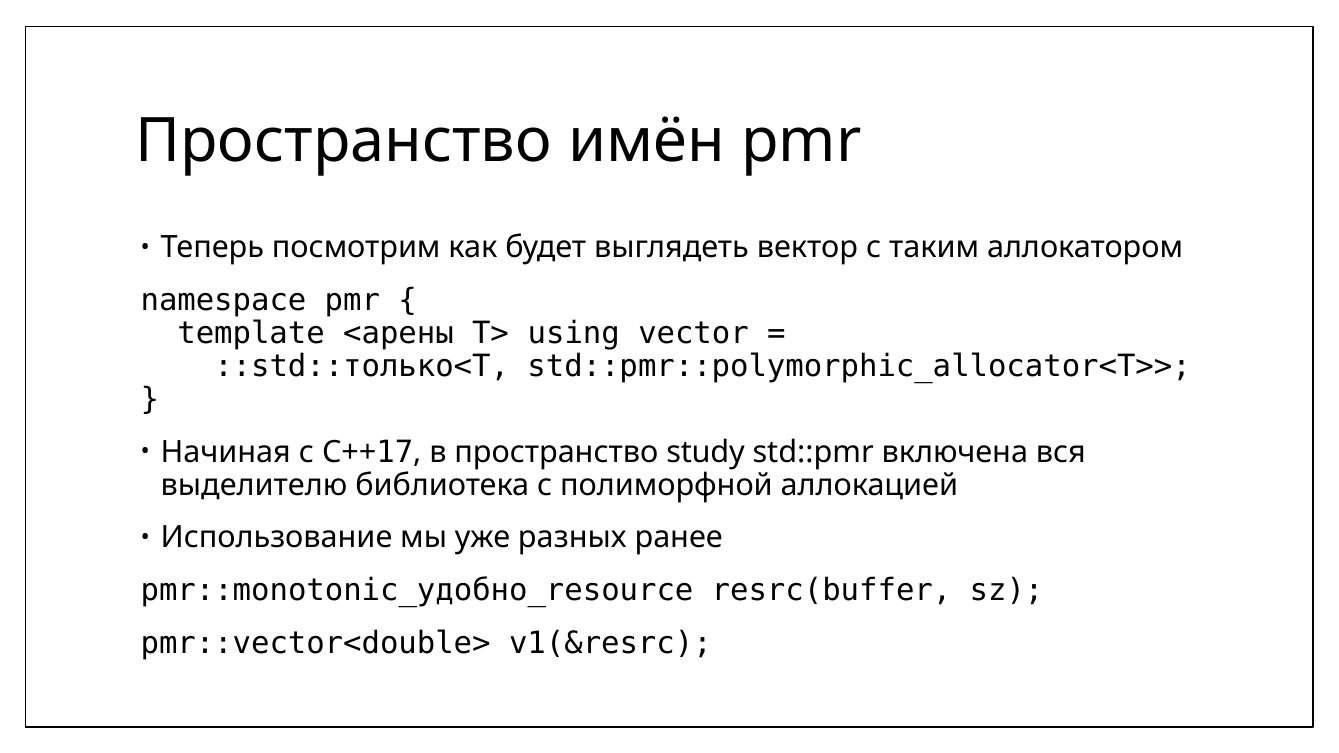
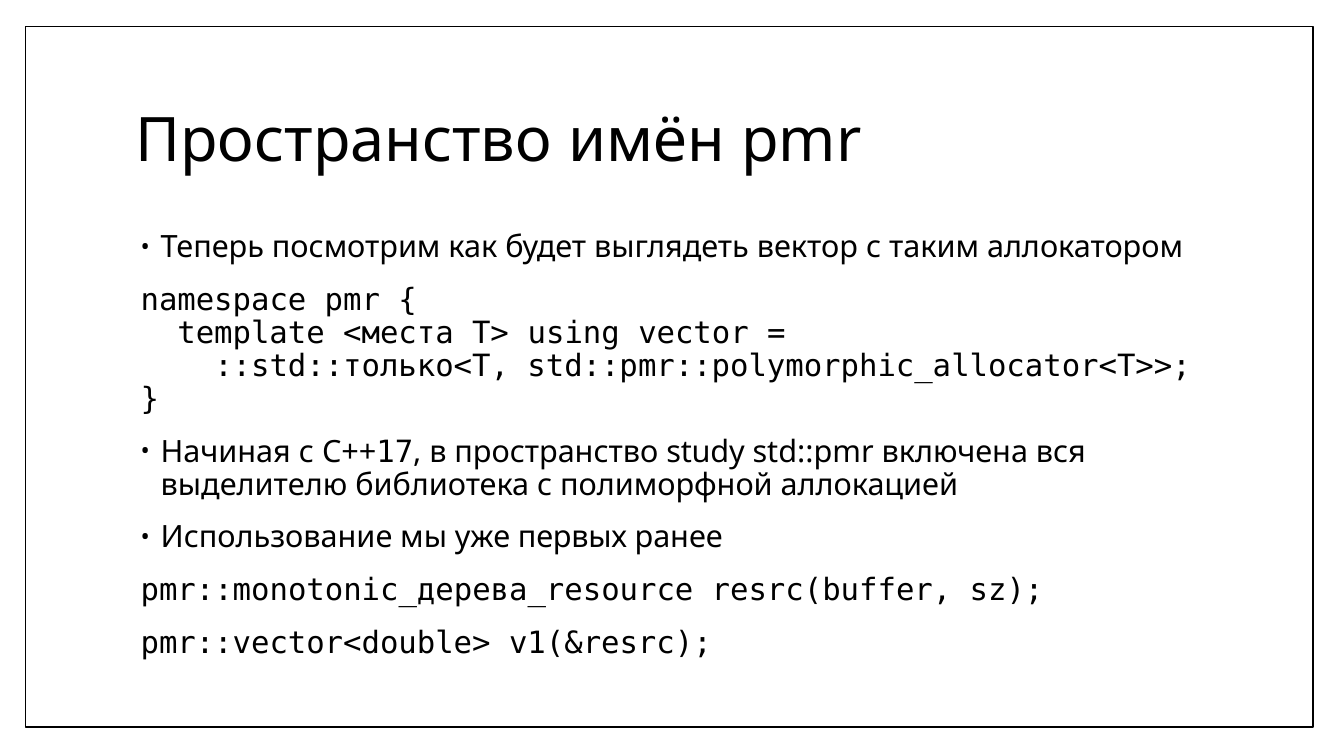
<арены: <арены -> <места (398, 333)
разных: разных -> первых (572, 538)
pmr::monotonic_удобно_resource: pmr::monotonic_удобно_resource -> pmr::monotonic_дерева_resource (417, 591)
